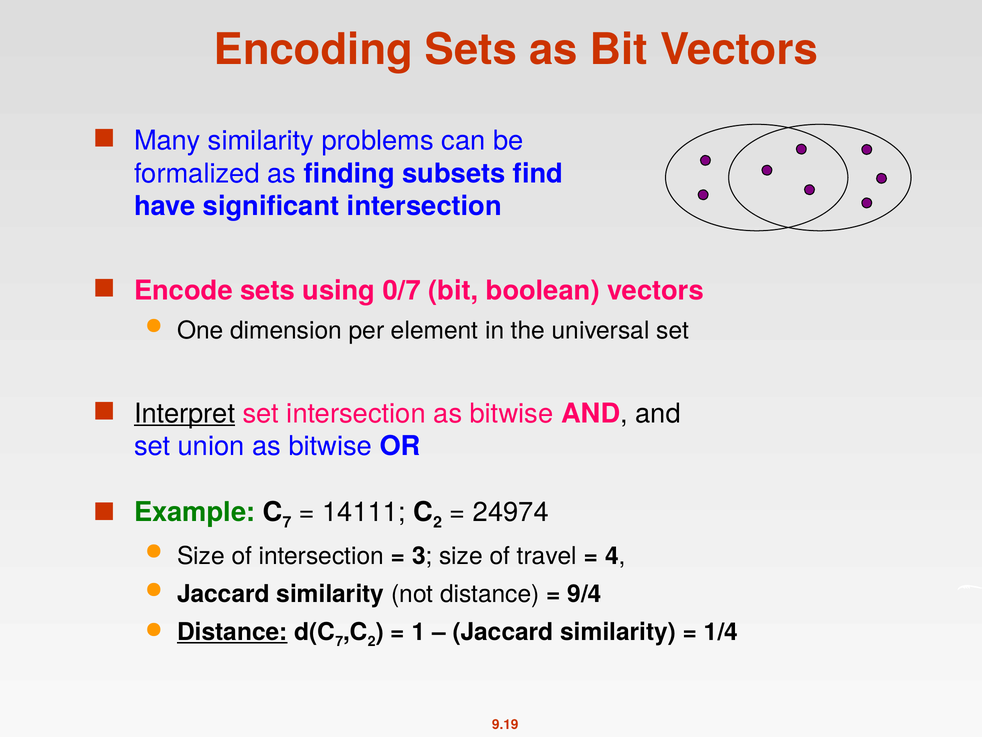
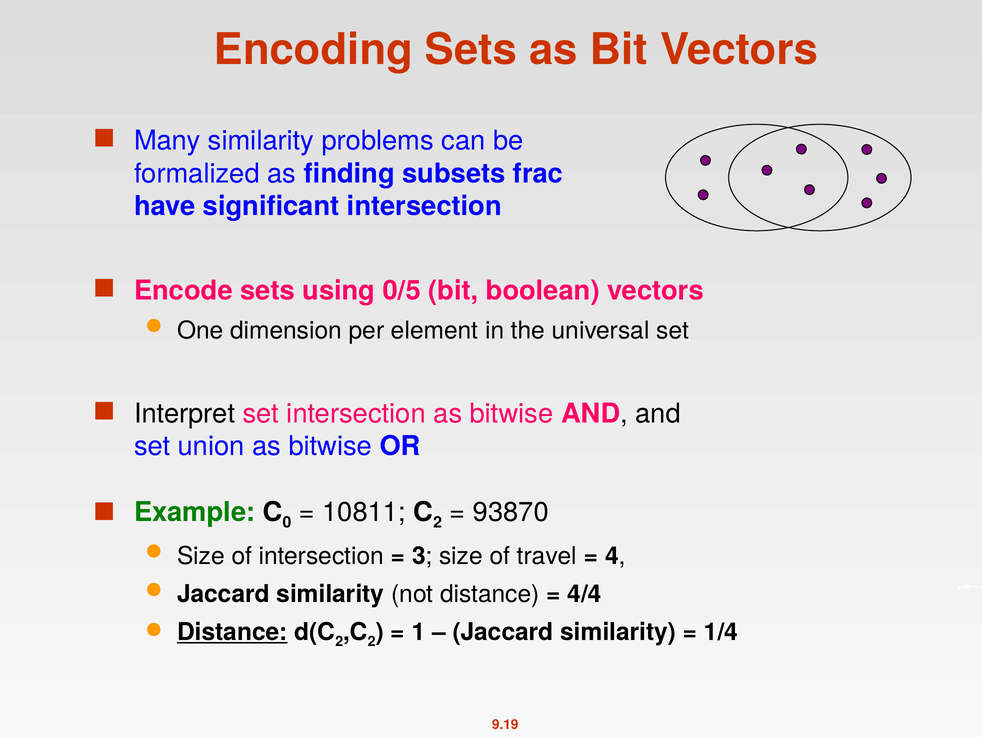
find: find -> frac (538, 173)
0/7: 0/7 -> 0/5 (402, 291)
Interpret underline: present -> none (185, 413)
7: 7 -> 0 (287, 522)
14111: 14111 -> 10811 (364, 512)
24974: 24974 -> 93870 (511, 512)
9/4: 9/4 -> 4/4 (584, 594)
7: 7 -> 2 (339, 641)
